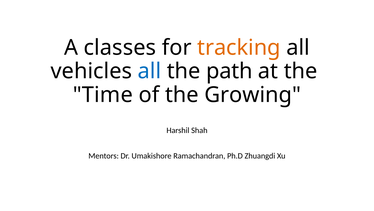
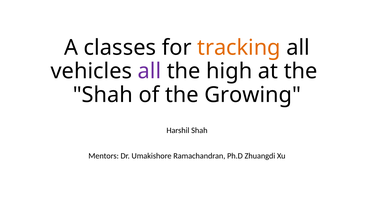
all colour: blue -> purple (149, 71)
path: path -> high (229, 71)
Time: Time -> Shah (103, 95)
